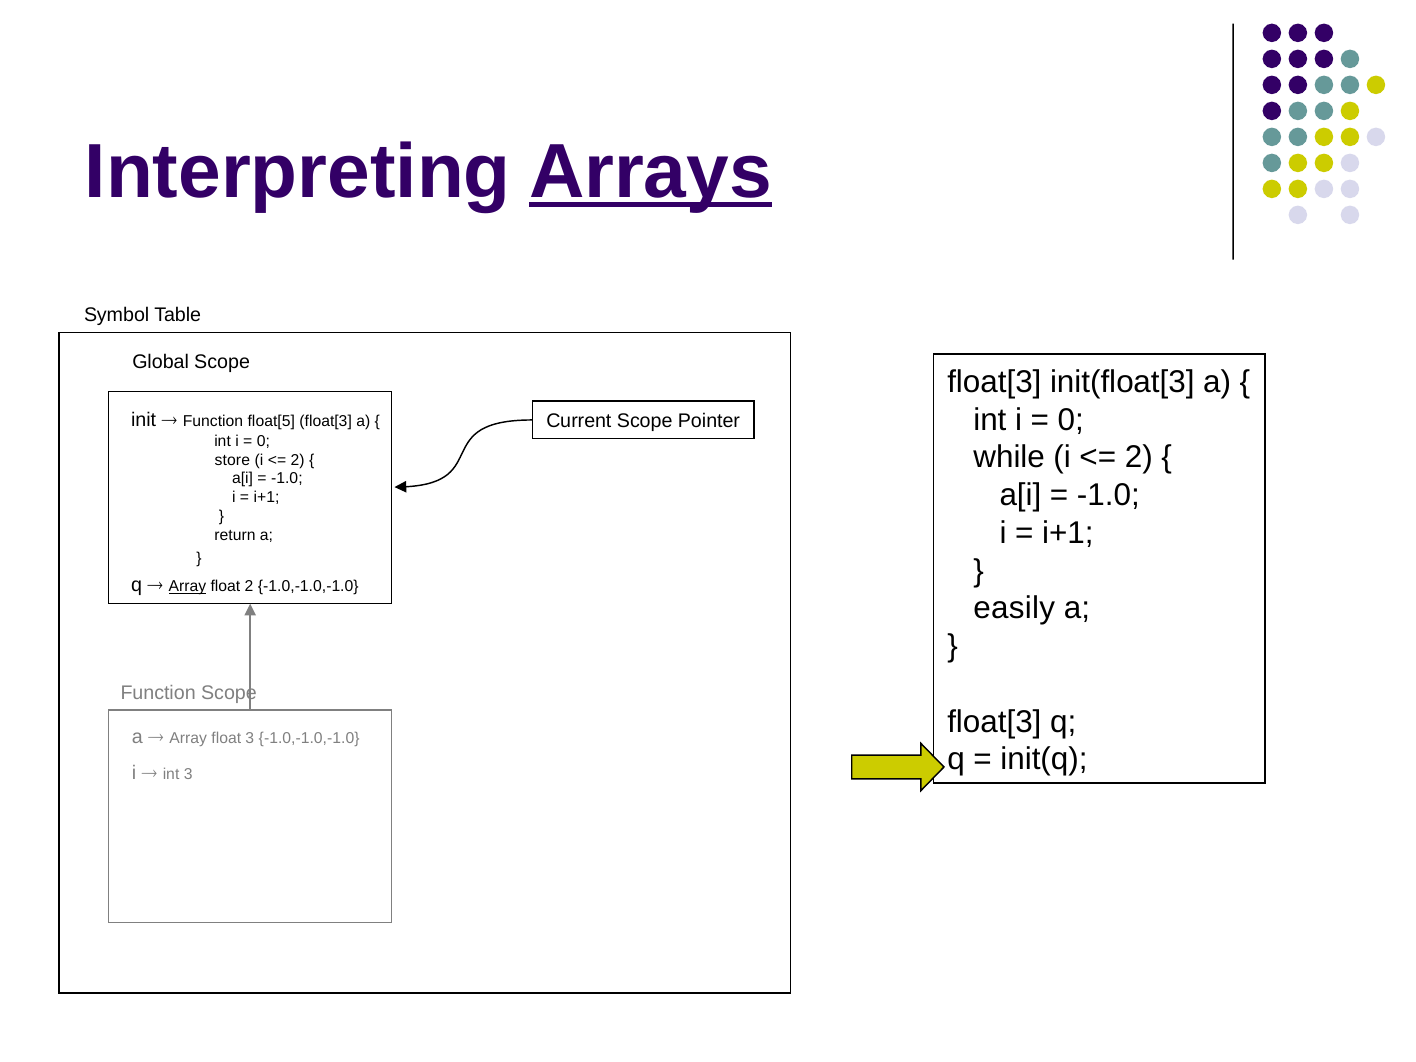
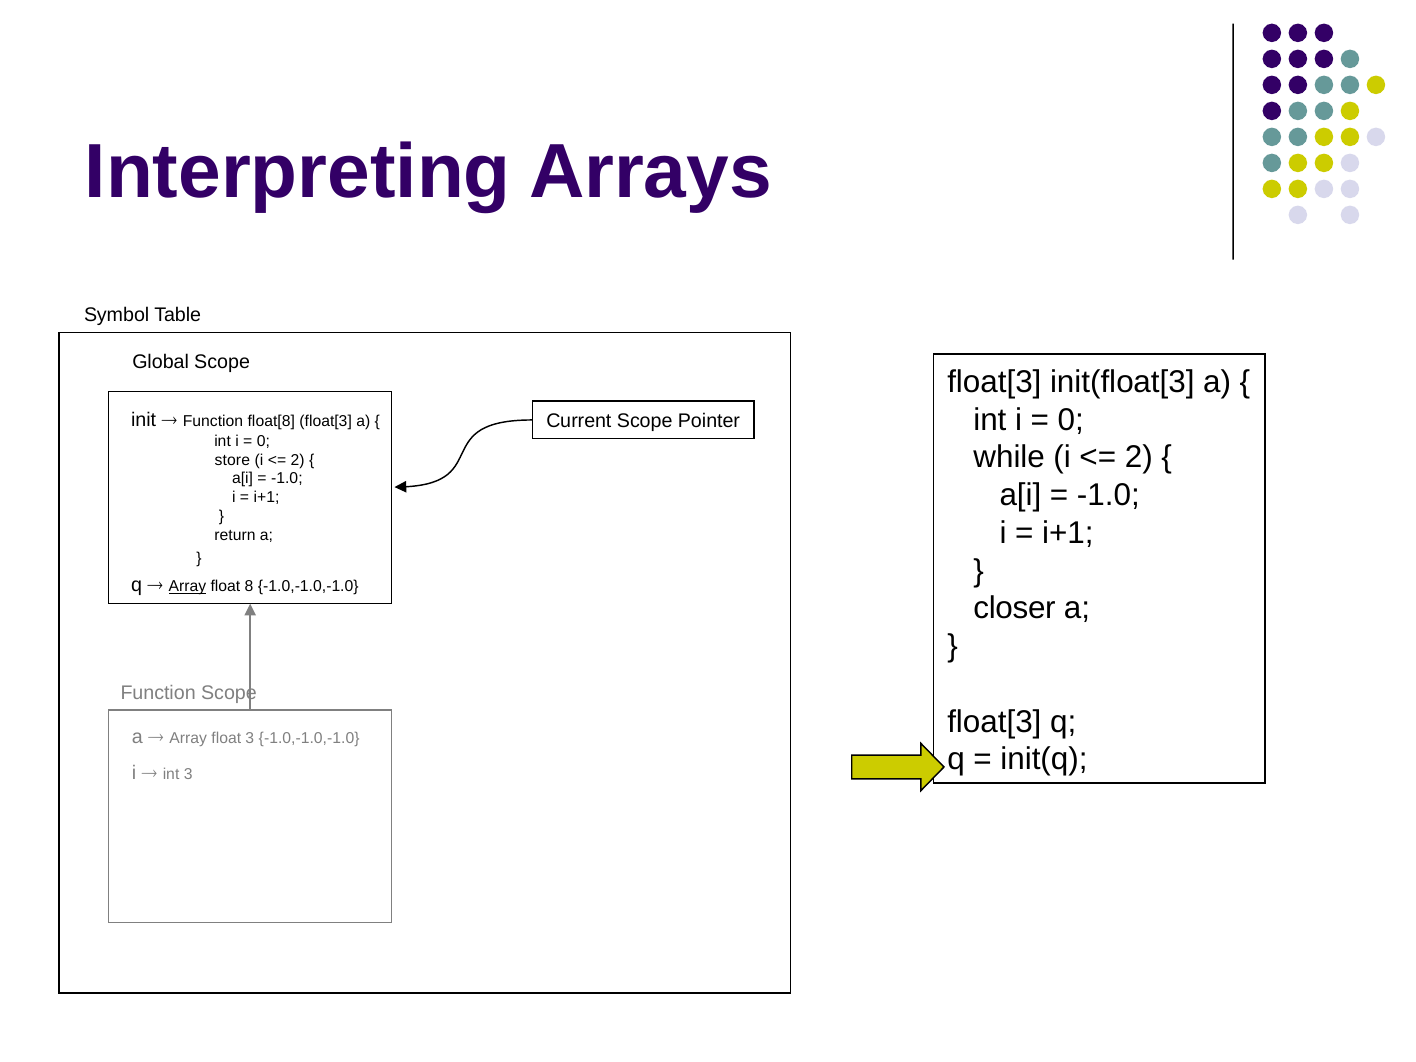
Arrays underline: present -> none (650, 172)
float[5: float[5 -> float[8 (271, 421)
float 2: 2 -> 8 (249, 587)
easily: easily -> closer (1015, 608)
